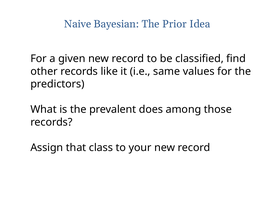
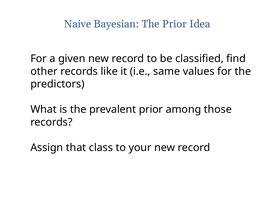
prevalent does: does -> prior (151, 110)
